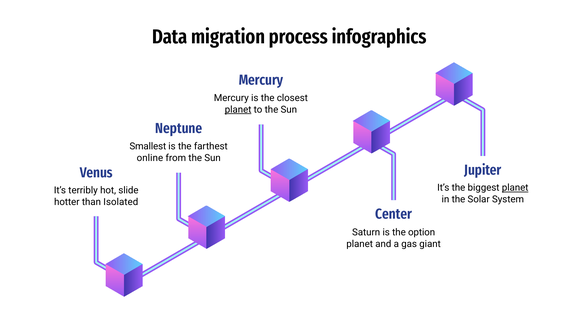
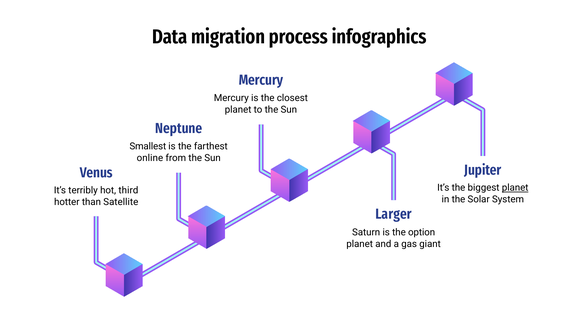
planet underline: present -> none (238, 109)
slide: slide -> third (128, 190)
Isolated: Isolated -> Satellite (121, 202)
Center: Center -> Larger (394, 214)
